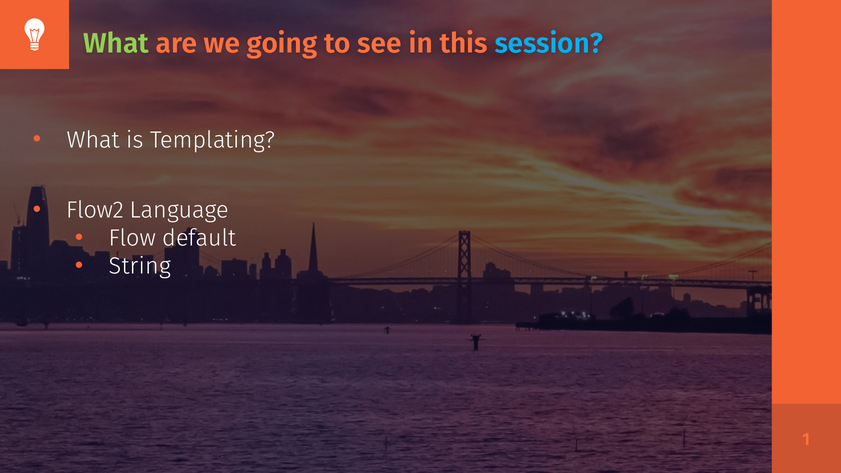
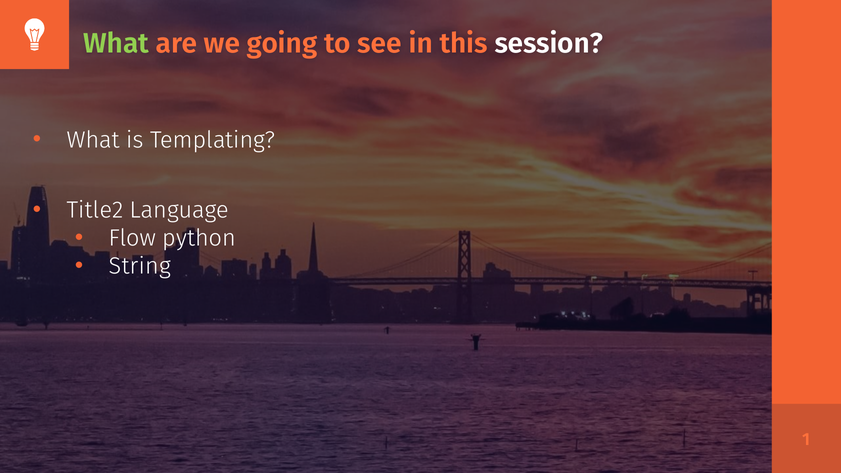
session colour: light blue -> white (549, 43)
Flow2: Flow2 -> Title2 (95, 210)
default: default -> python (199, 238)
